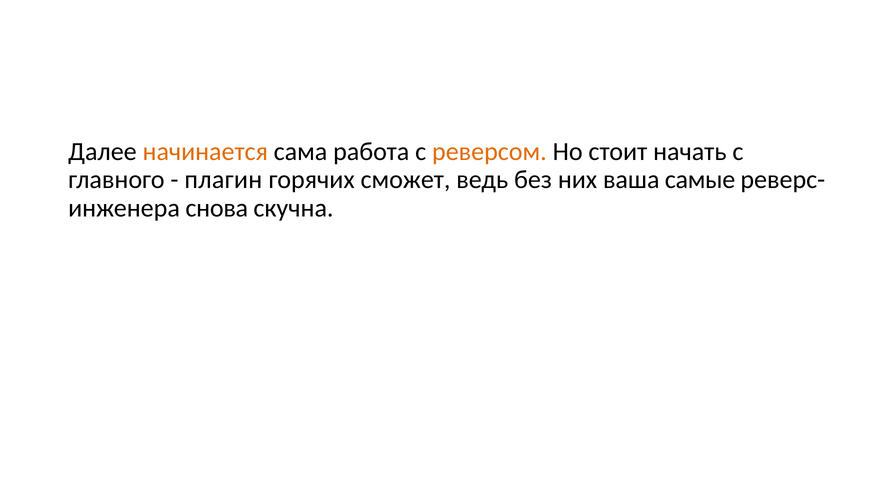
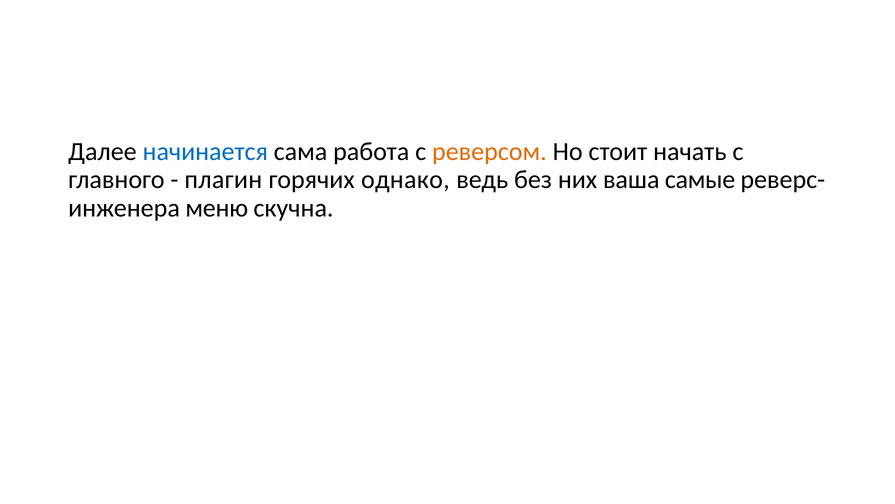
начинается colour: orange -> blue (205, 151)
сможет: сможет -> однако (405, 180)
снова: снова -> меню (217, 208)
